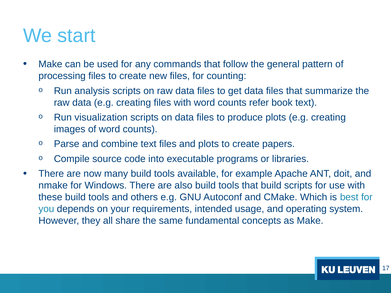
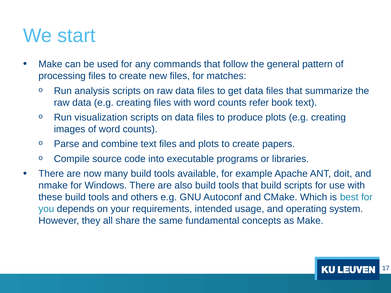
counting: counting -> matches (226, 76)
